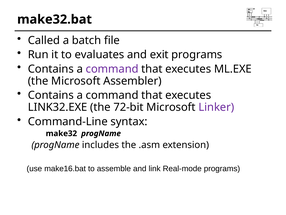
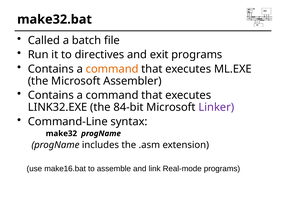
evaluates: evaluates -> directives (99, 55)
command colour: purple -> orange (112, 69)
72-bit: 72-bit -> 84-bit (129, 107)
